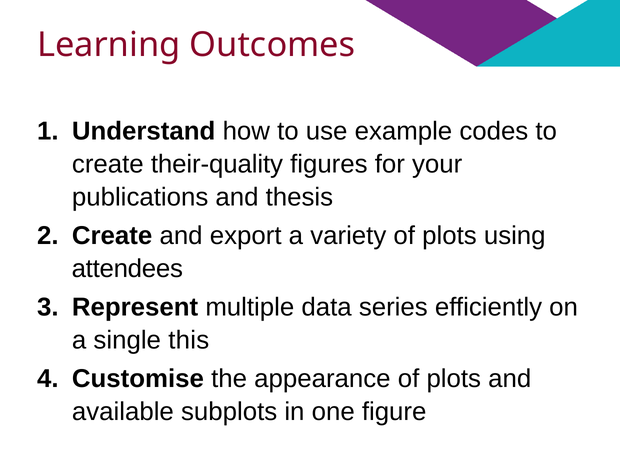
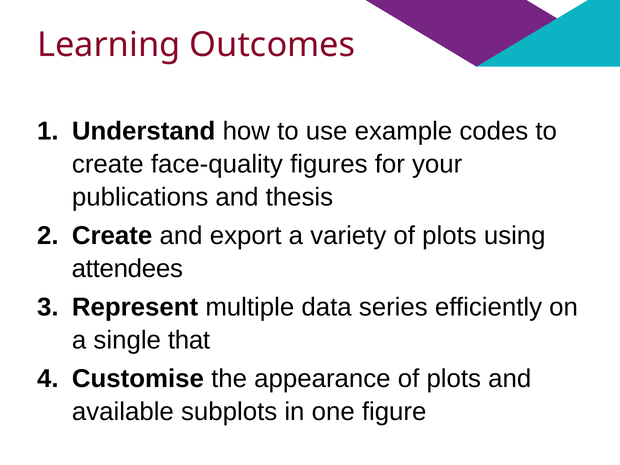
their-quality: their-quality -> face-quality (217, 164)
this: this -> that (189, 340)
